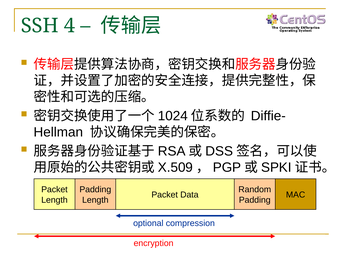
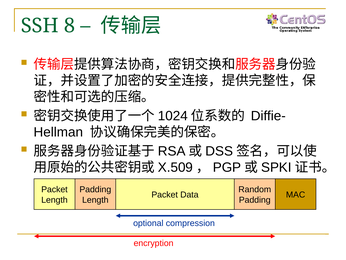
4: 4 -> 8 (70, 26)
